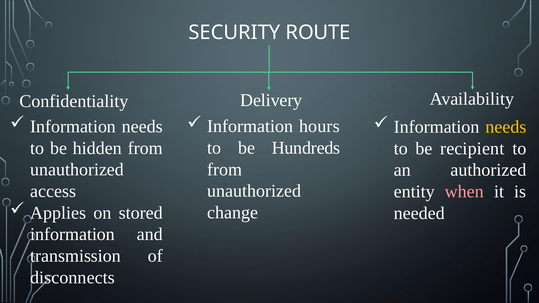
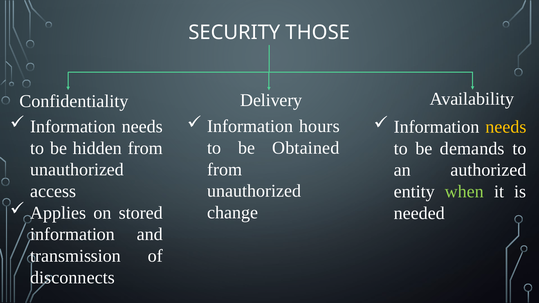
ROUTE: ROUTE -> THOSE (318, 33)
Hundreds: Hundreds -> Obtained (306, 148)
recipient: recipient -> demands (472, 149)
when colour: pink -> light green (464, 192)
